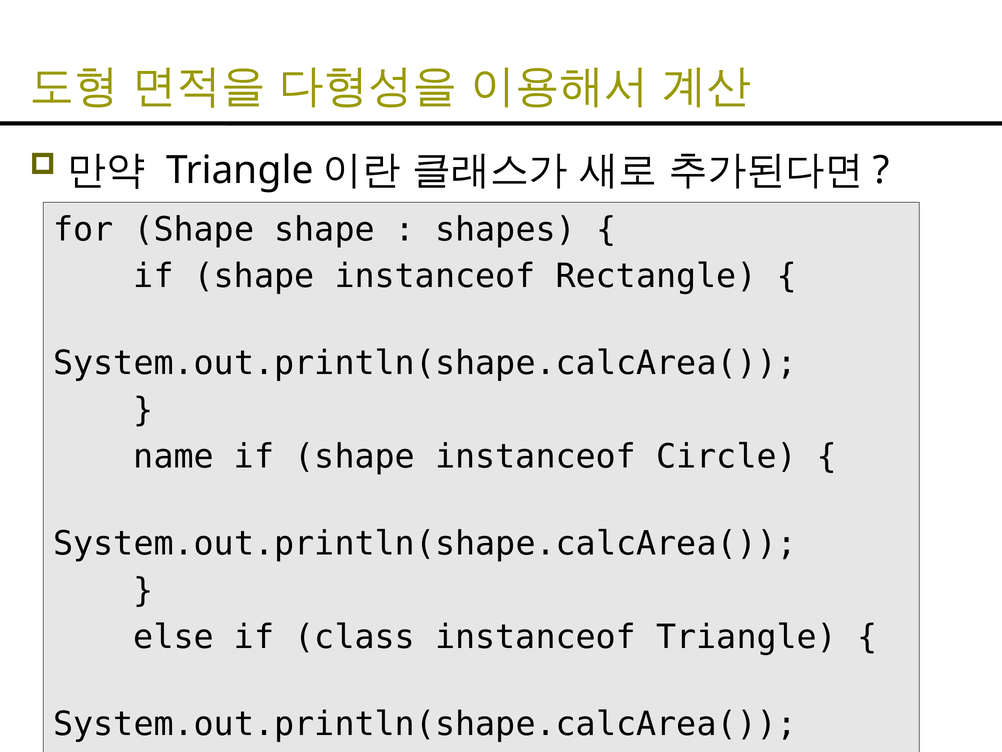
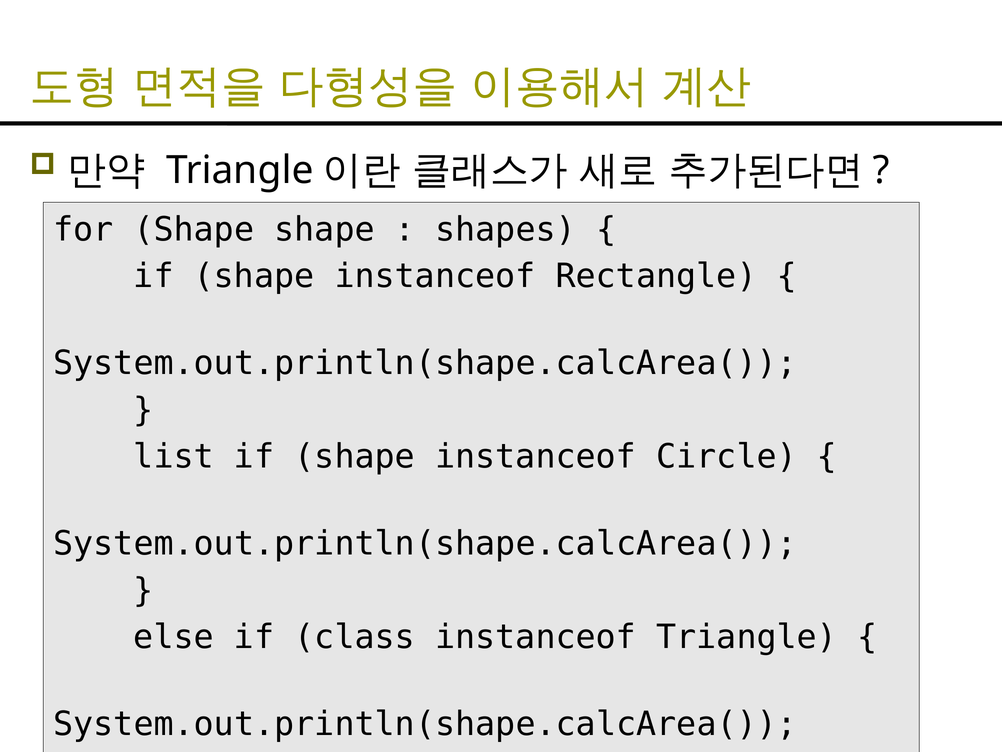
name: name -> list (174, 457)
